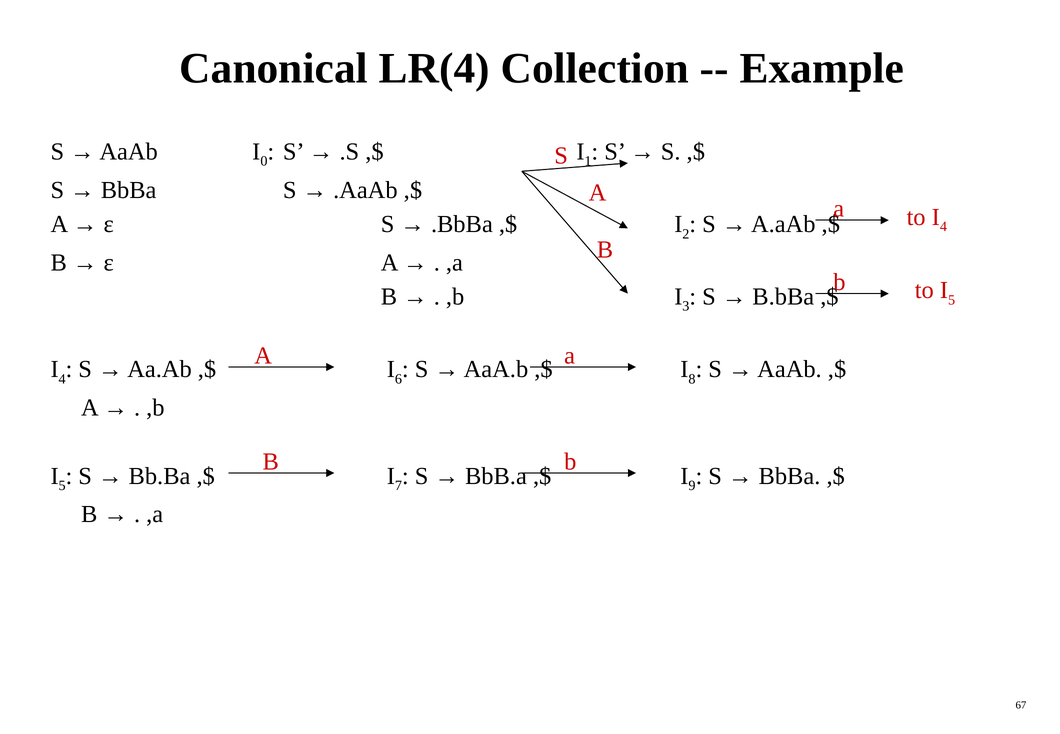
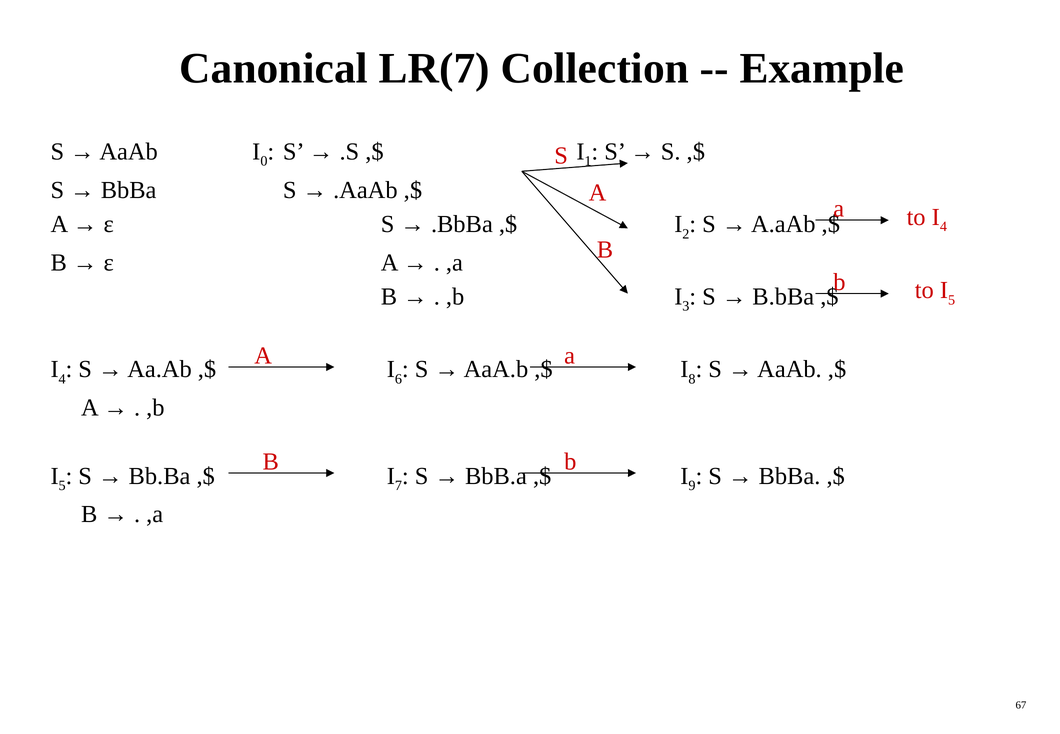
LR(4: LR(4 -> LR(7 (434, 68)
